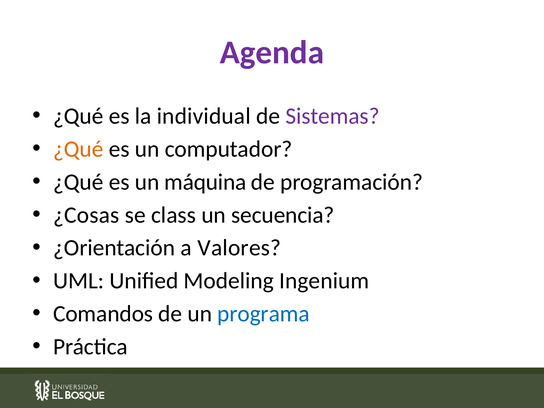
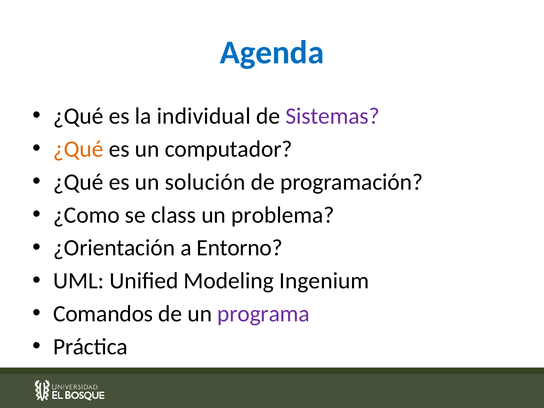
Agenda colour: purple -> blue (272, 53)
máquina: máquina -> solución (205, 182)
¿Cosas: ¿Cosas -> ¿Como (86, 215)
secuencia: secuencia -> problema (283, 215)
Valores: Valores -> Entorno (240, 248)
programa colour: blue -> purple (263, 314)
